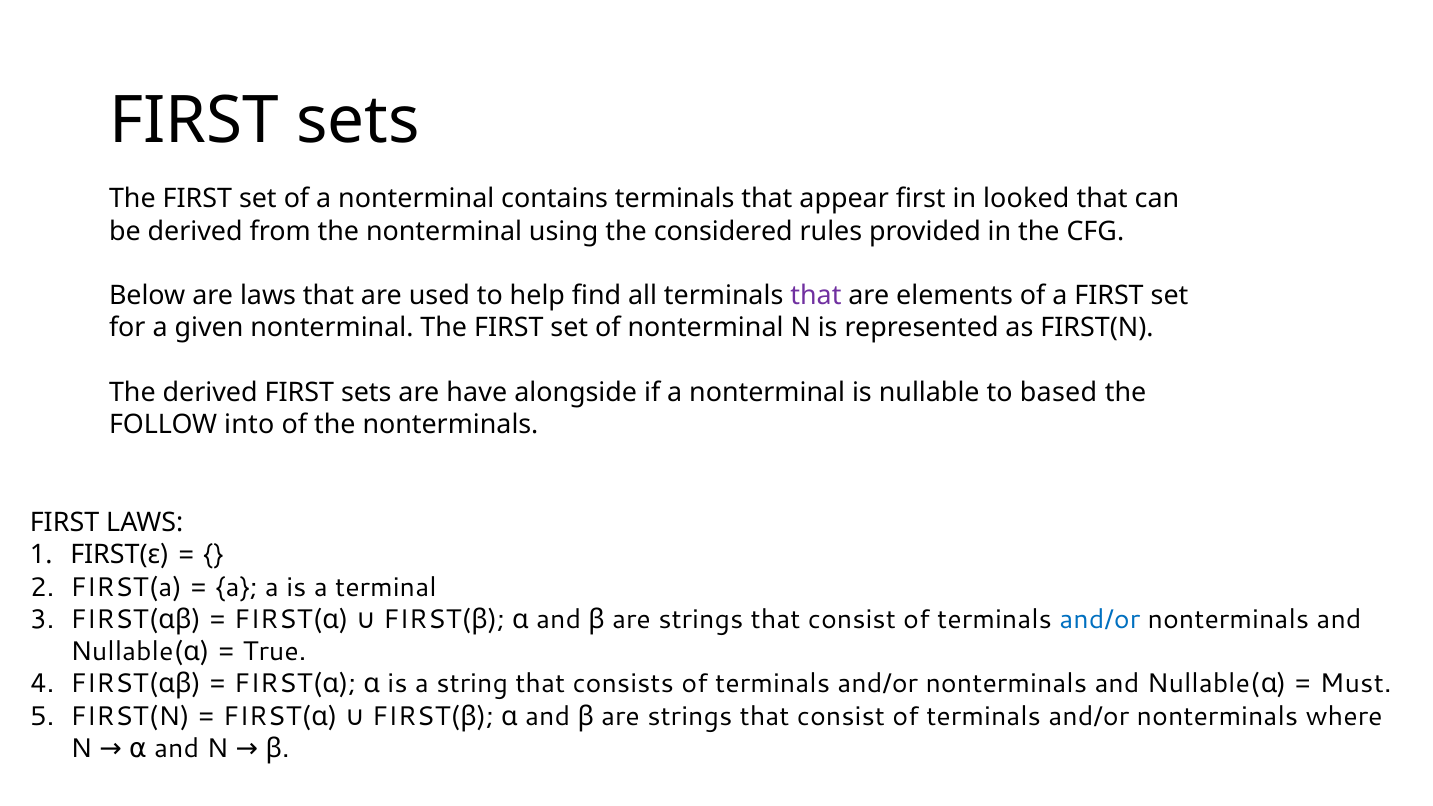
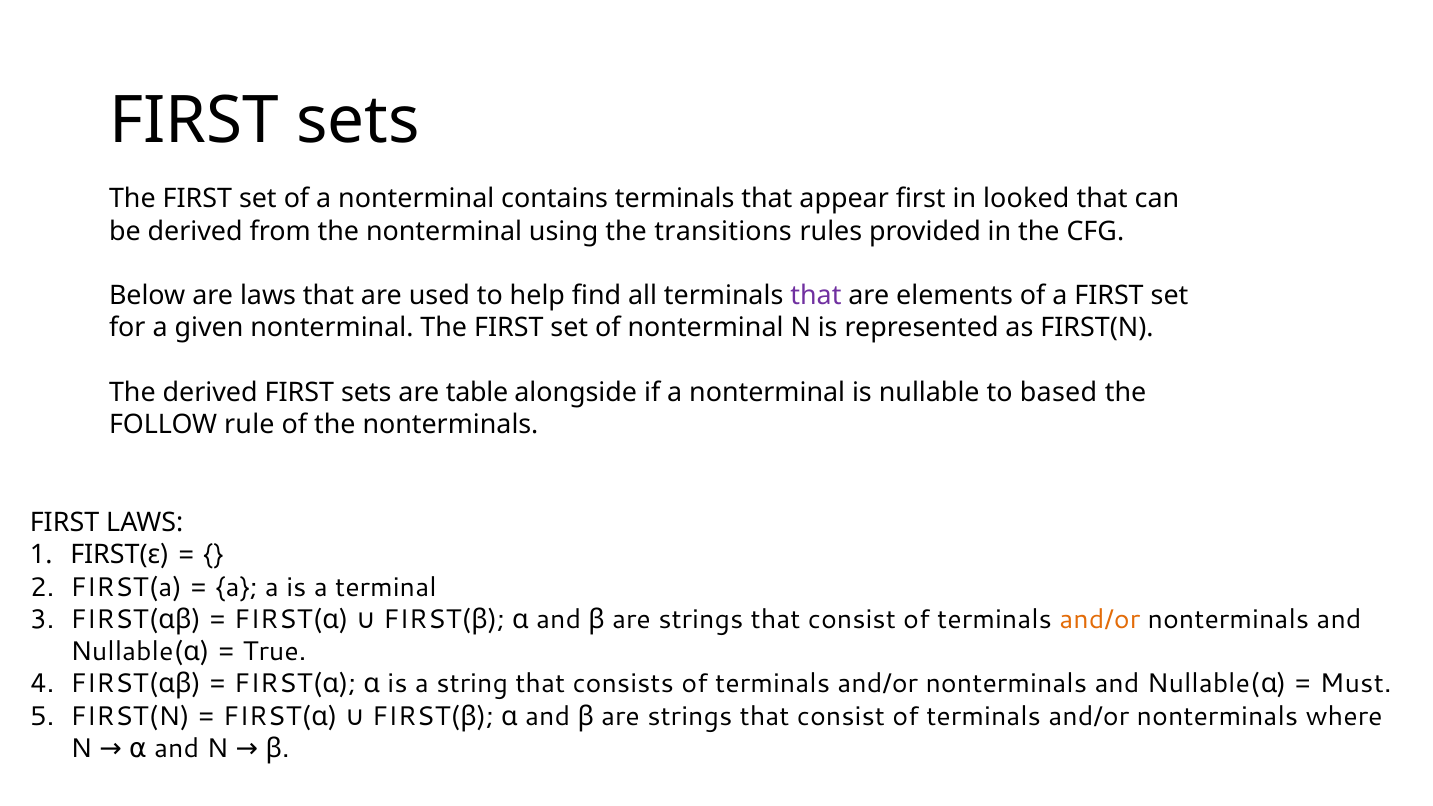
considered: considered -> transitions (723, 231)
have: have -> table (477, 393)
into: into -> rule (249, 425)
and/or colour: blue -> orange (1100, 620)
